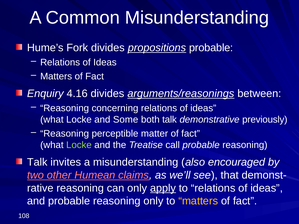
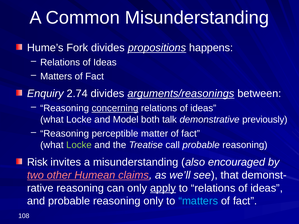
propositions probable: probable -> happens (211, 48)
4.16: 4.16 -> 2.74 (77, 94)
concerning underline: none -> present (115, 108)
Some: Some -> Model (126, 120)
Talk: Talk -> Risk (37, 162)
matters colour: yellow -> light blue (198, 201)
